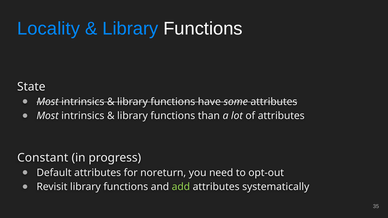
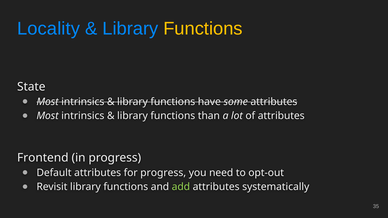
Functions colour: white -> yellow (203, 29)
Constant: Constant -> Frontend (43, 158)
for noreturn: noreturn -> progress (163, 173)
